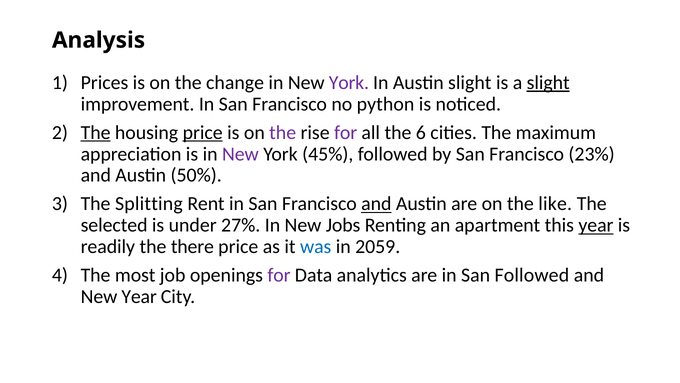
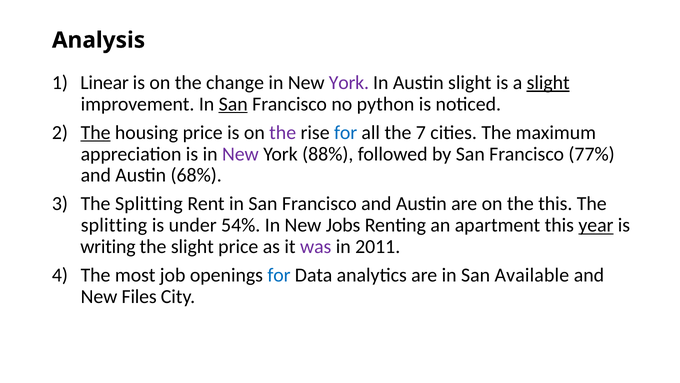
Prices: Prices -> Linear (105, 83)
San underline: none -> present (233, 104)
price underline: present -> none (203, 132)
for colour: purple -> blue (346, 132)
6: 6 -> 7 (421, 132)
45%: 45% -> 88% (328, 154)
23%: 23% -> 77% (592, 154)
50%: 50% -> 68% (196, 175)
and underline: present -> none (376, 204)
the like: like -> this (555, 204)
selected: selected -> splitting (114, 225)
27%: 27% -> 54% (241, 225)
readily: readily -> writing (108, 246)
the there: there -> slight (192, 246)
was colour: blue -> purple (316, 246)
2059: 2059 -> 2011 (378, 246)
for colour: purple -> blue (279, 275)
San Followed: Followed -> Available (532, 275)
New Year: Year -> Files (139, 296)
